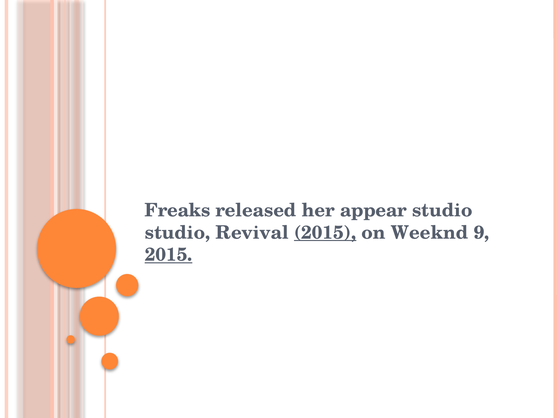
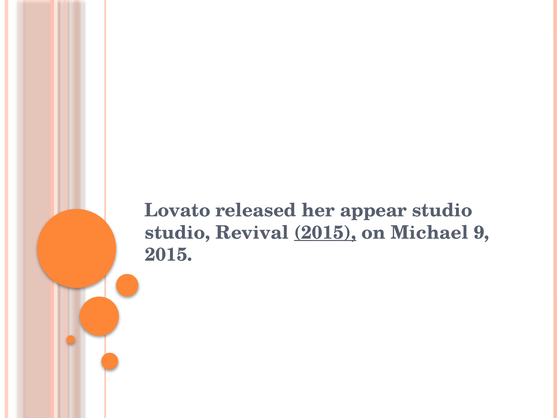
Freaks: Freaks -> Lovato (177, 210)
Weeknd: Weeknd -> Michael (430, 232)
2015 underline: present -> none (169, 255)
